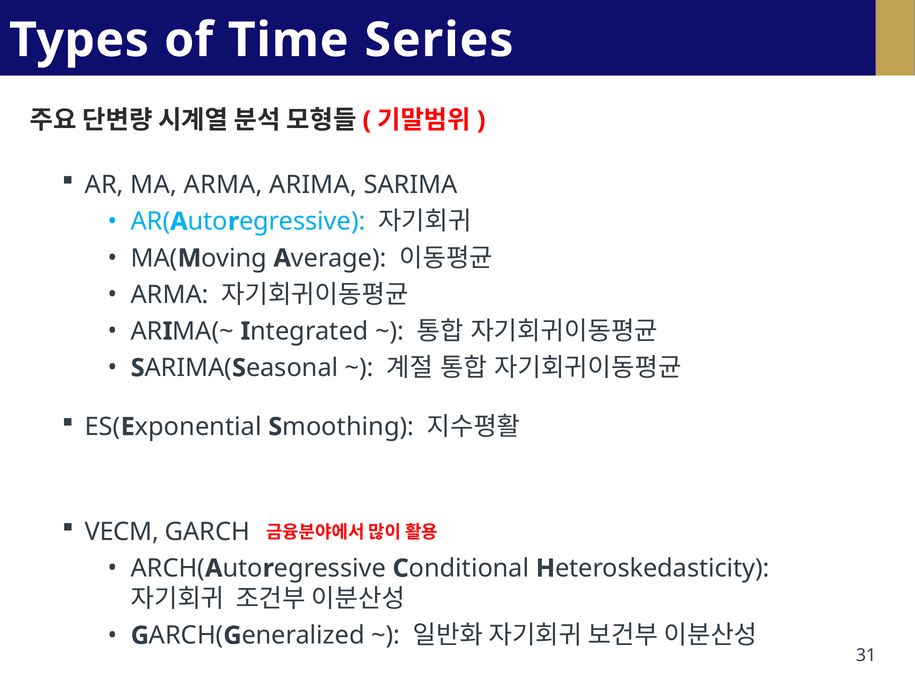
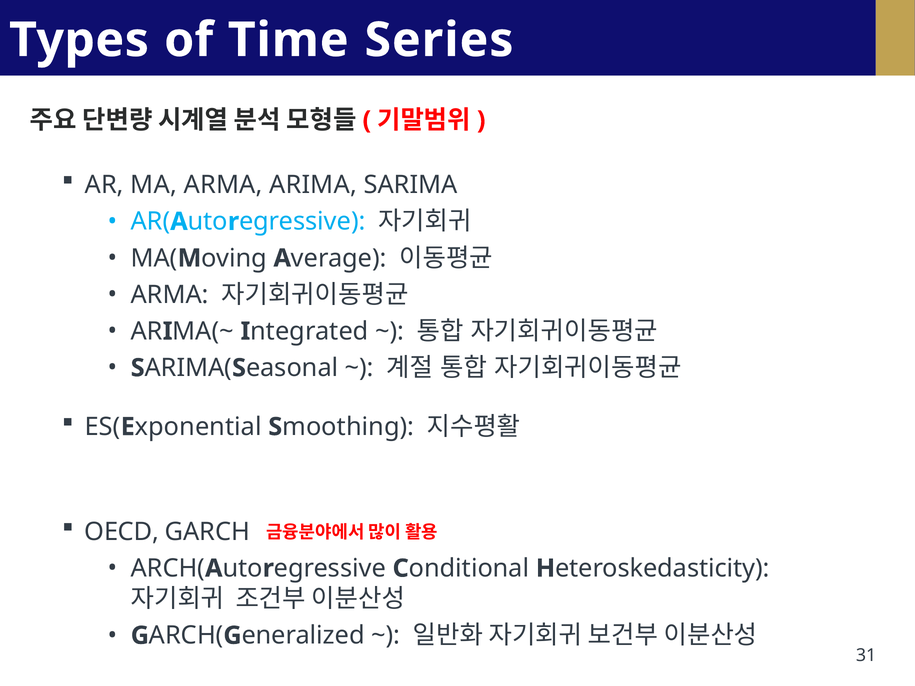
VECM: VECM -> OECD (122, 532)
